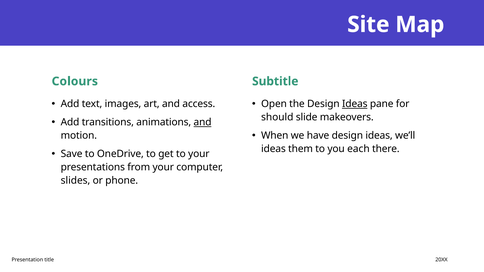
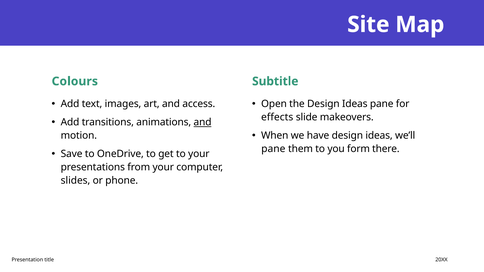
Ideas underline: present -> none (355, 104)
should: should -> effects (277, 117)
ideas: ideas -> pane (273, 149)
each: each -> form (358, 149)
